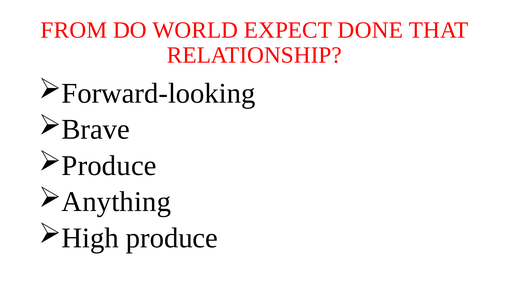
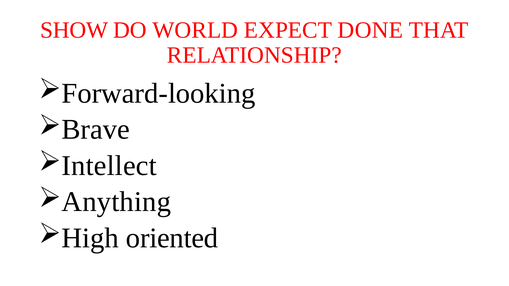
FROM: FROM -> SHOW (74, 30)
Produce: Produce -> Intellect (109, 166)
High produce: produce -> oriented (172, 238)
